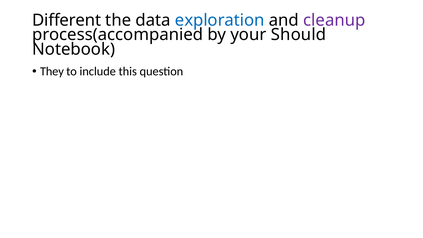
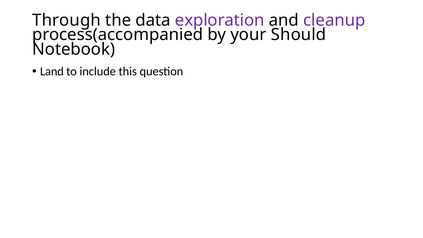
Different: Different -> Through (67, 20)
exploration colour: blue -> purple (220, 20)
They: They -> Land (52, 72)
